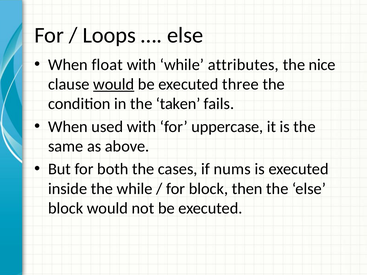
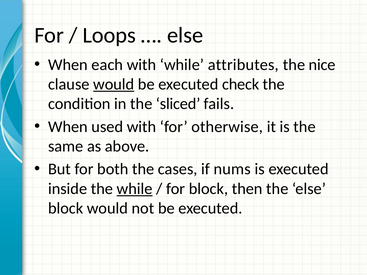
float: float -> each (107, 65)
three: three -> check (241, 84)
taken: taken -> sliced (178, 104)
uppercase: uppercase -> otherwise (227, 127)
while underline: none -> present (135, 189)
